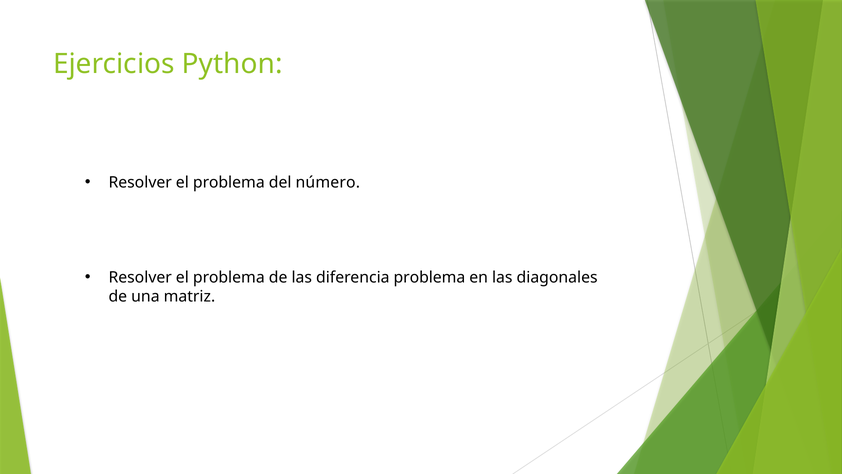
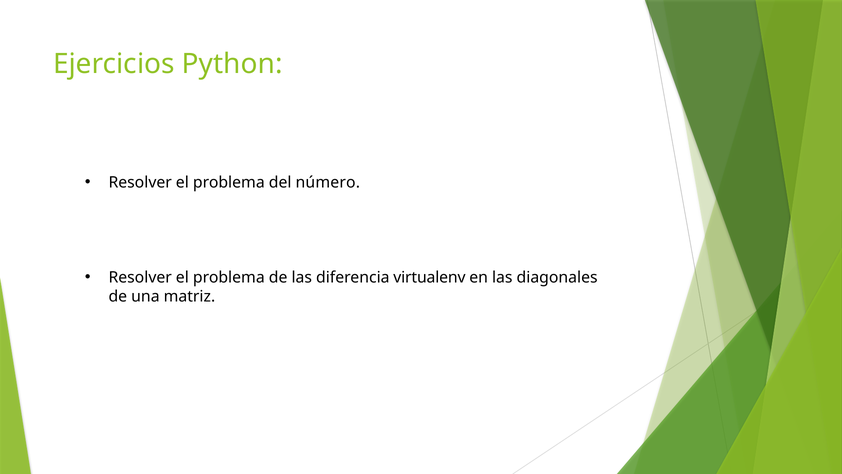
diferencia problema: problema -> virtualenv (429, 277)
